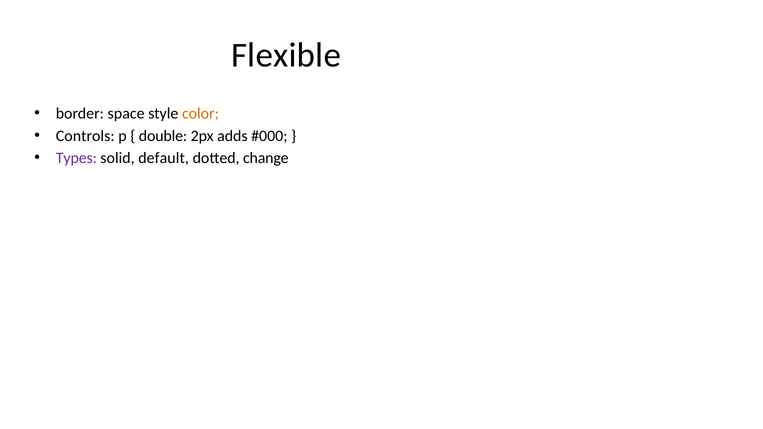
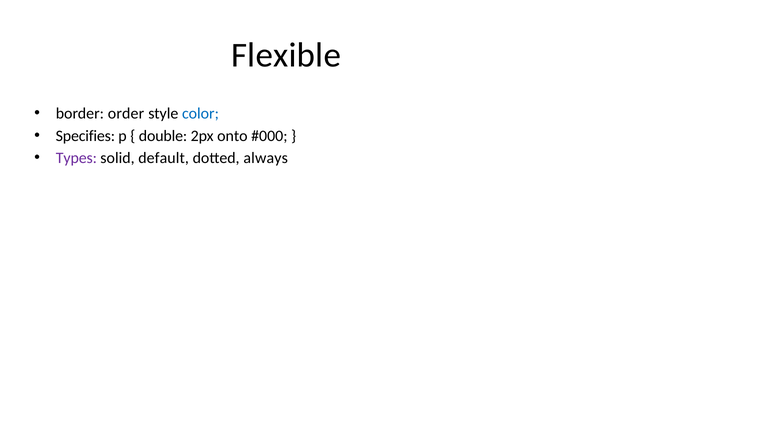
space: space -> order (126, 114)
color colour: orange -> blue (200, 114)
Controls: Controls -> Specifies (85, 136)
adds: adds -> onto (232, 136)
change: change -> always (266, 158)
